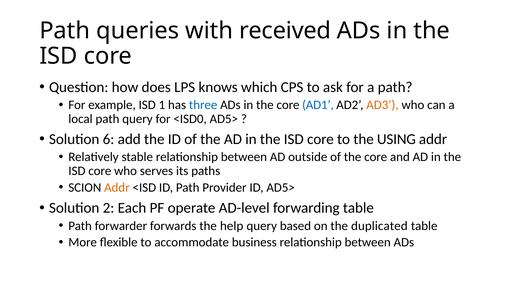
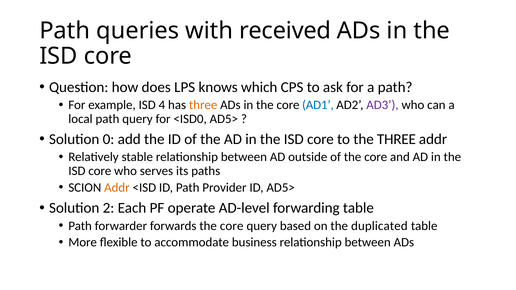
1: 1 -> 4 (162, 105)
three colour: blue -> orange (203, 105)
AD3 colour: orange -> purple (382, 105)
6: 6 -> 0 (109, 139)
the USING: USING -> THREE (396, 139)
forwards the help: help -> core (232, 226)
